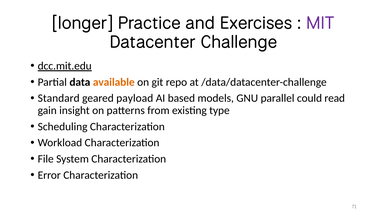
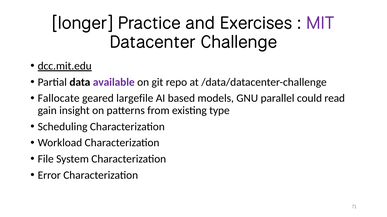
available colour: orange -> purple (114, 82)
Standard: Standard -> Fallocate (59, 99)
payload: payload -> largefile (135, 99)
